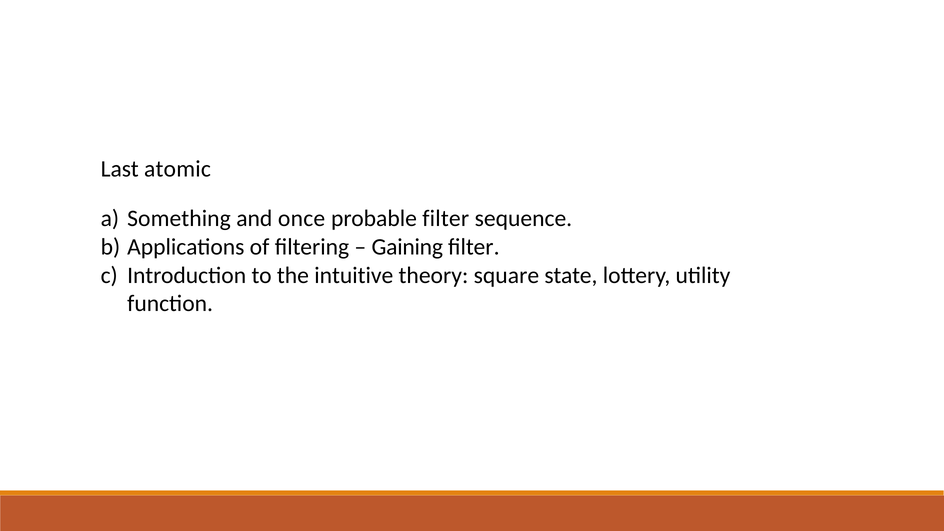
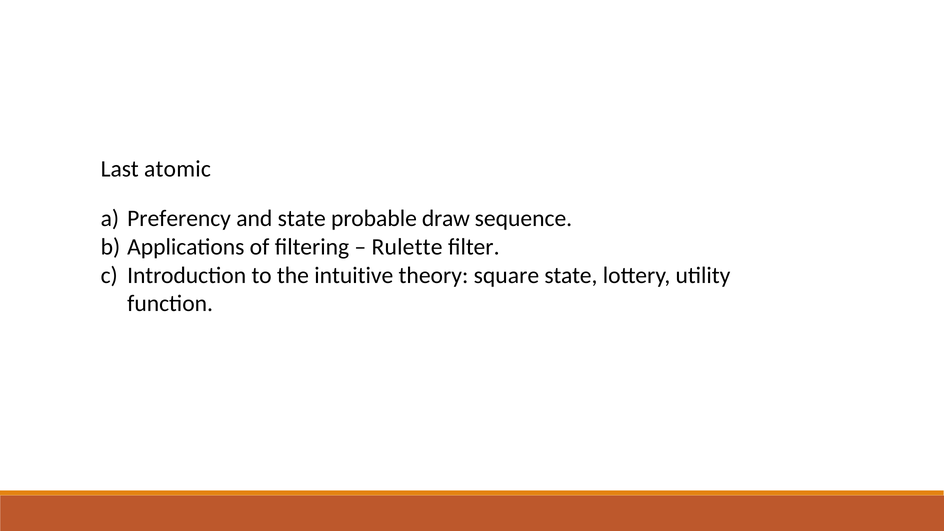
Something: Something -> Preferency (179, 219)
and once: once -> state (302, 219)
probable filter: filter -> draw (446, 219)
Gaining: Gaining -> Rulette (407, 247)
